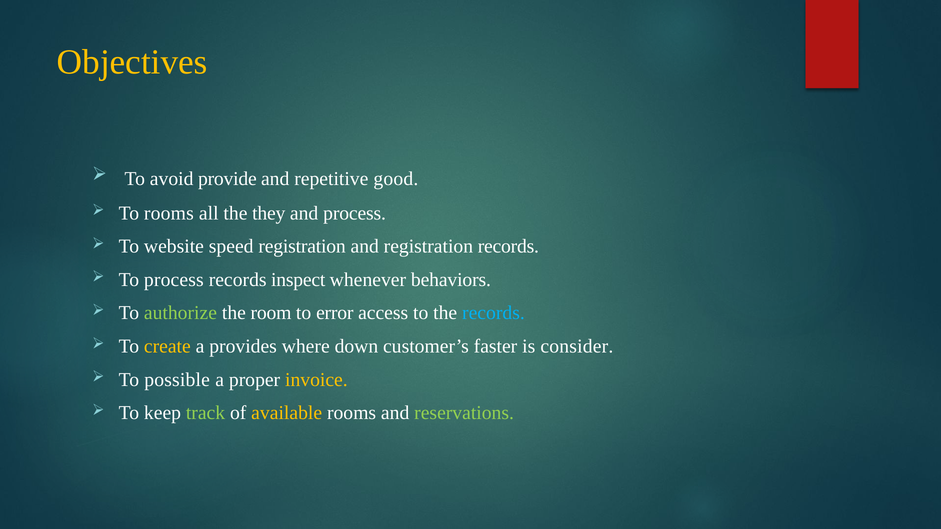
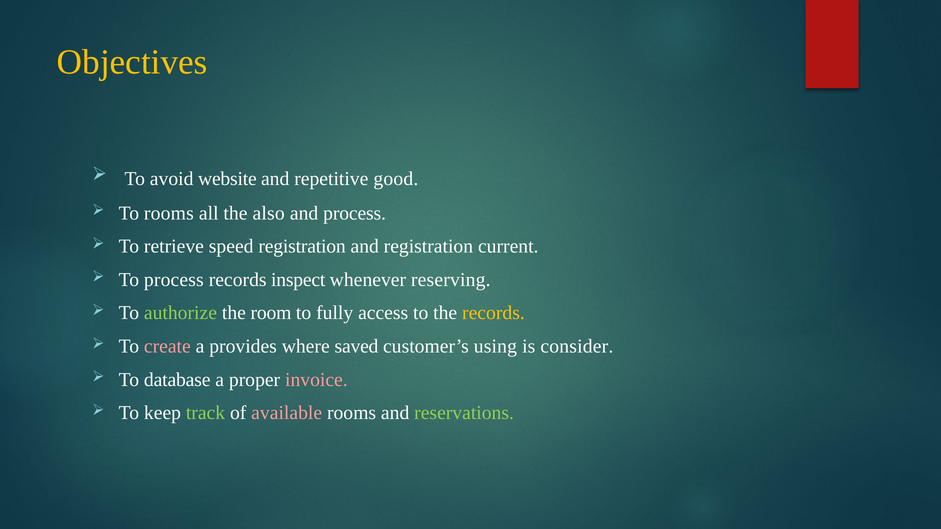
provide: provide -> website (227, 179)
they: they -> also (269, 213)
website: website -> retrieve (174, 247)
registration records: records -> current (508, 247)
behaviors: behaviors -> reserving (451, 280)
error: error -> fully (335, 313)
records colour: light blue -> yellow (493, 313)
create colour: yellow -> pink (167, 347)
down: down -> saved (357, 347)
faster: faster -> using (495, 347)
possible: possible -> database (177, 380)
invoice colour: yellow -> pink (316, 380)
available colour: yellow -> pink (287, 413)
